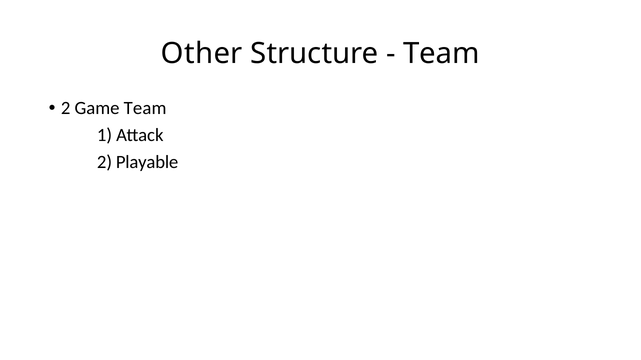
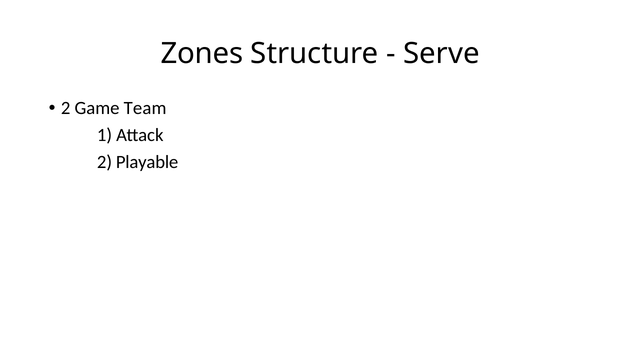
Other: Other -> Zones (202, 54)
Team: Team -> Serve (441, 54)
